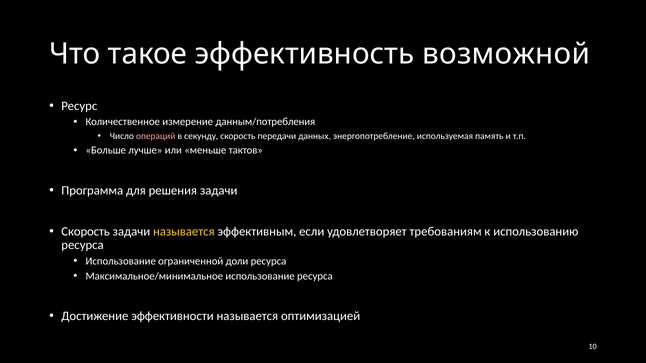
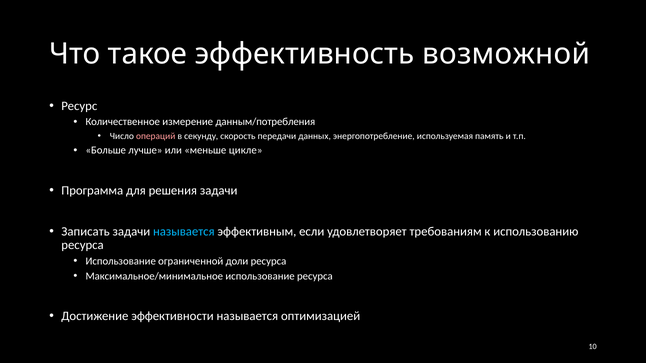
тактов: тактов -> цикле (246, 151)
Скорость: Скорость -> Записать (86, 232)
называется colour: yellow -> light blue (184, 232)
